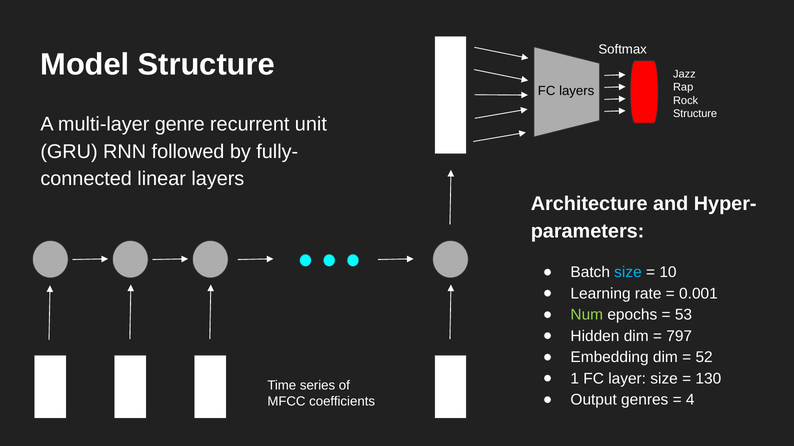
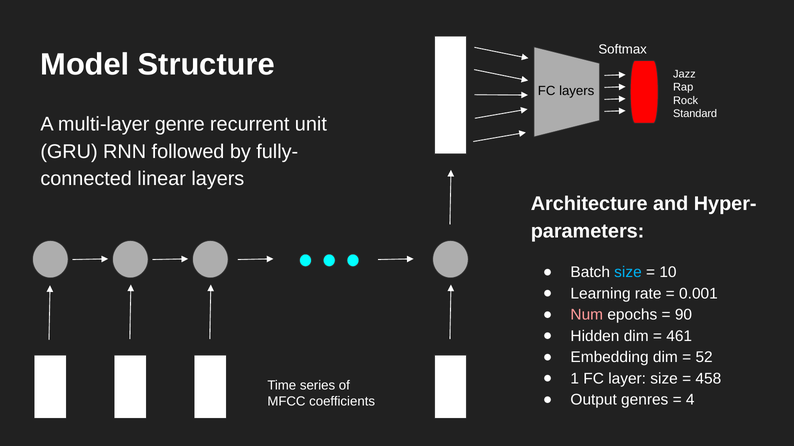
Structure: Structure -> Standard (695, 114)
Num colour: light green -> pink (587, 315)
53: 53 -> 90 (683, 315)
797: 797 -> 461 (679, 337)
130: 130 -> 458 (708, 379)
